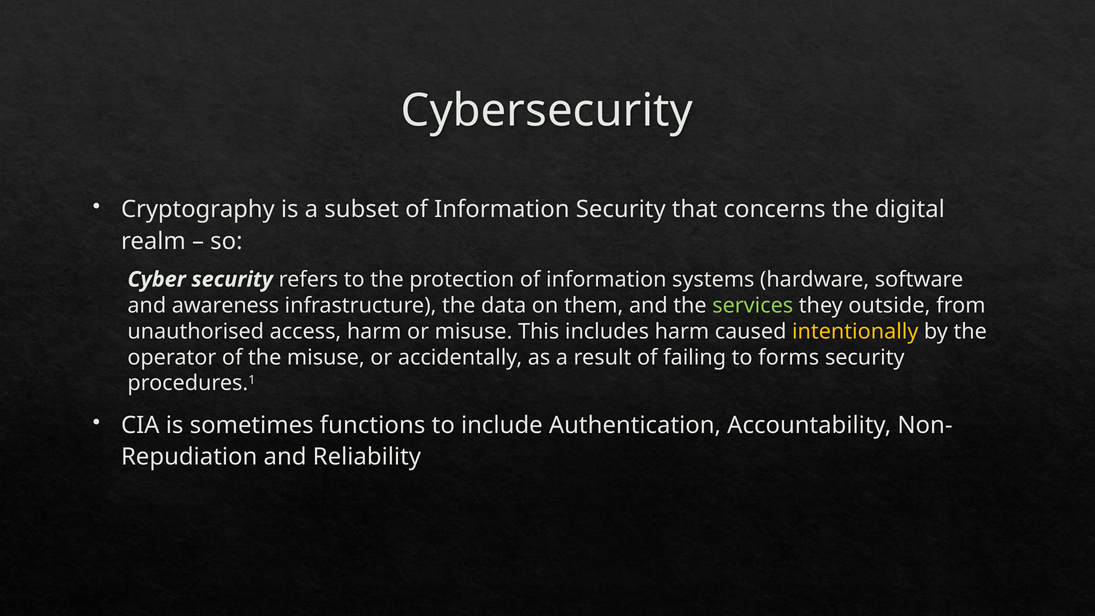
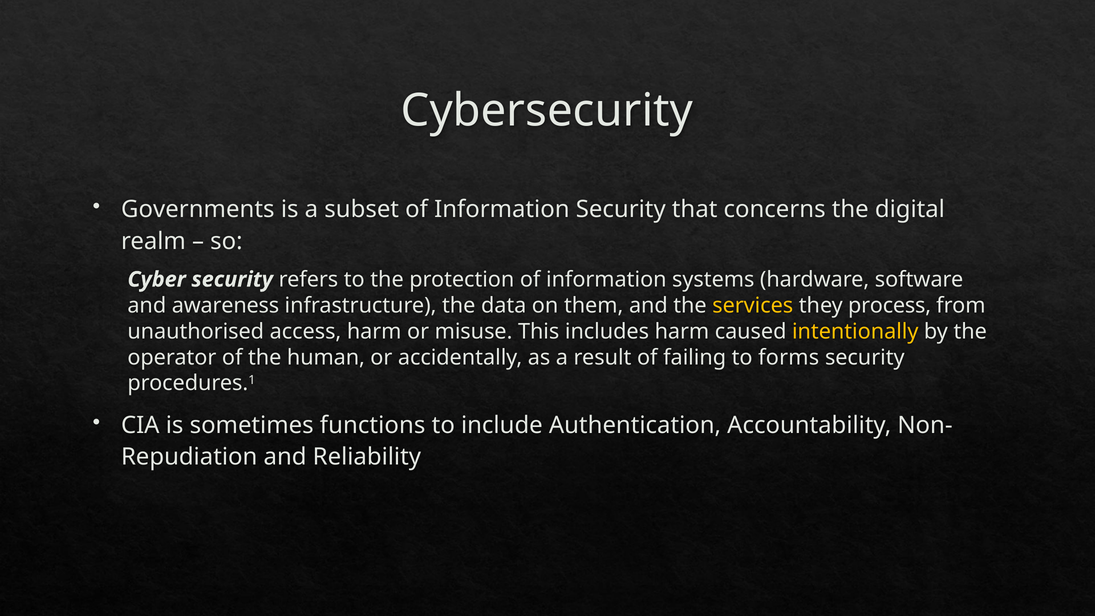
Cryptography: Cryptography -> Governments (198, 209)
services colour: light green -> yellow (753, 305)
outside: outside -> process (890, 305)
the misuse: misuse -> human (326, 357)
